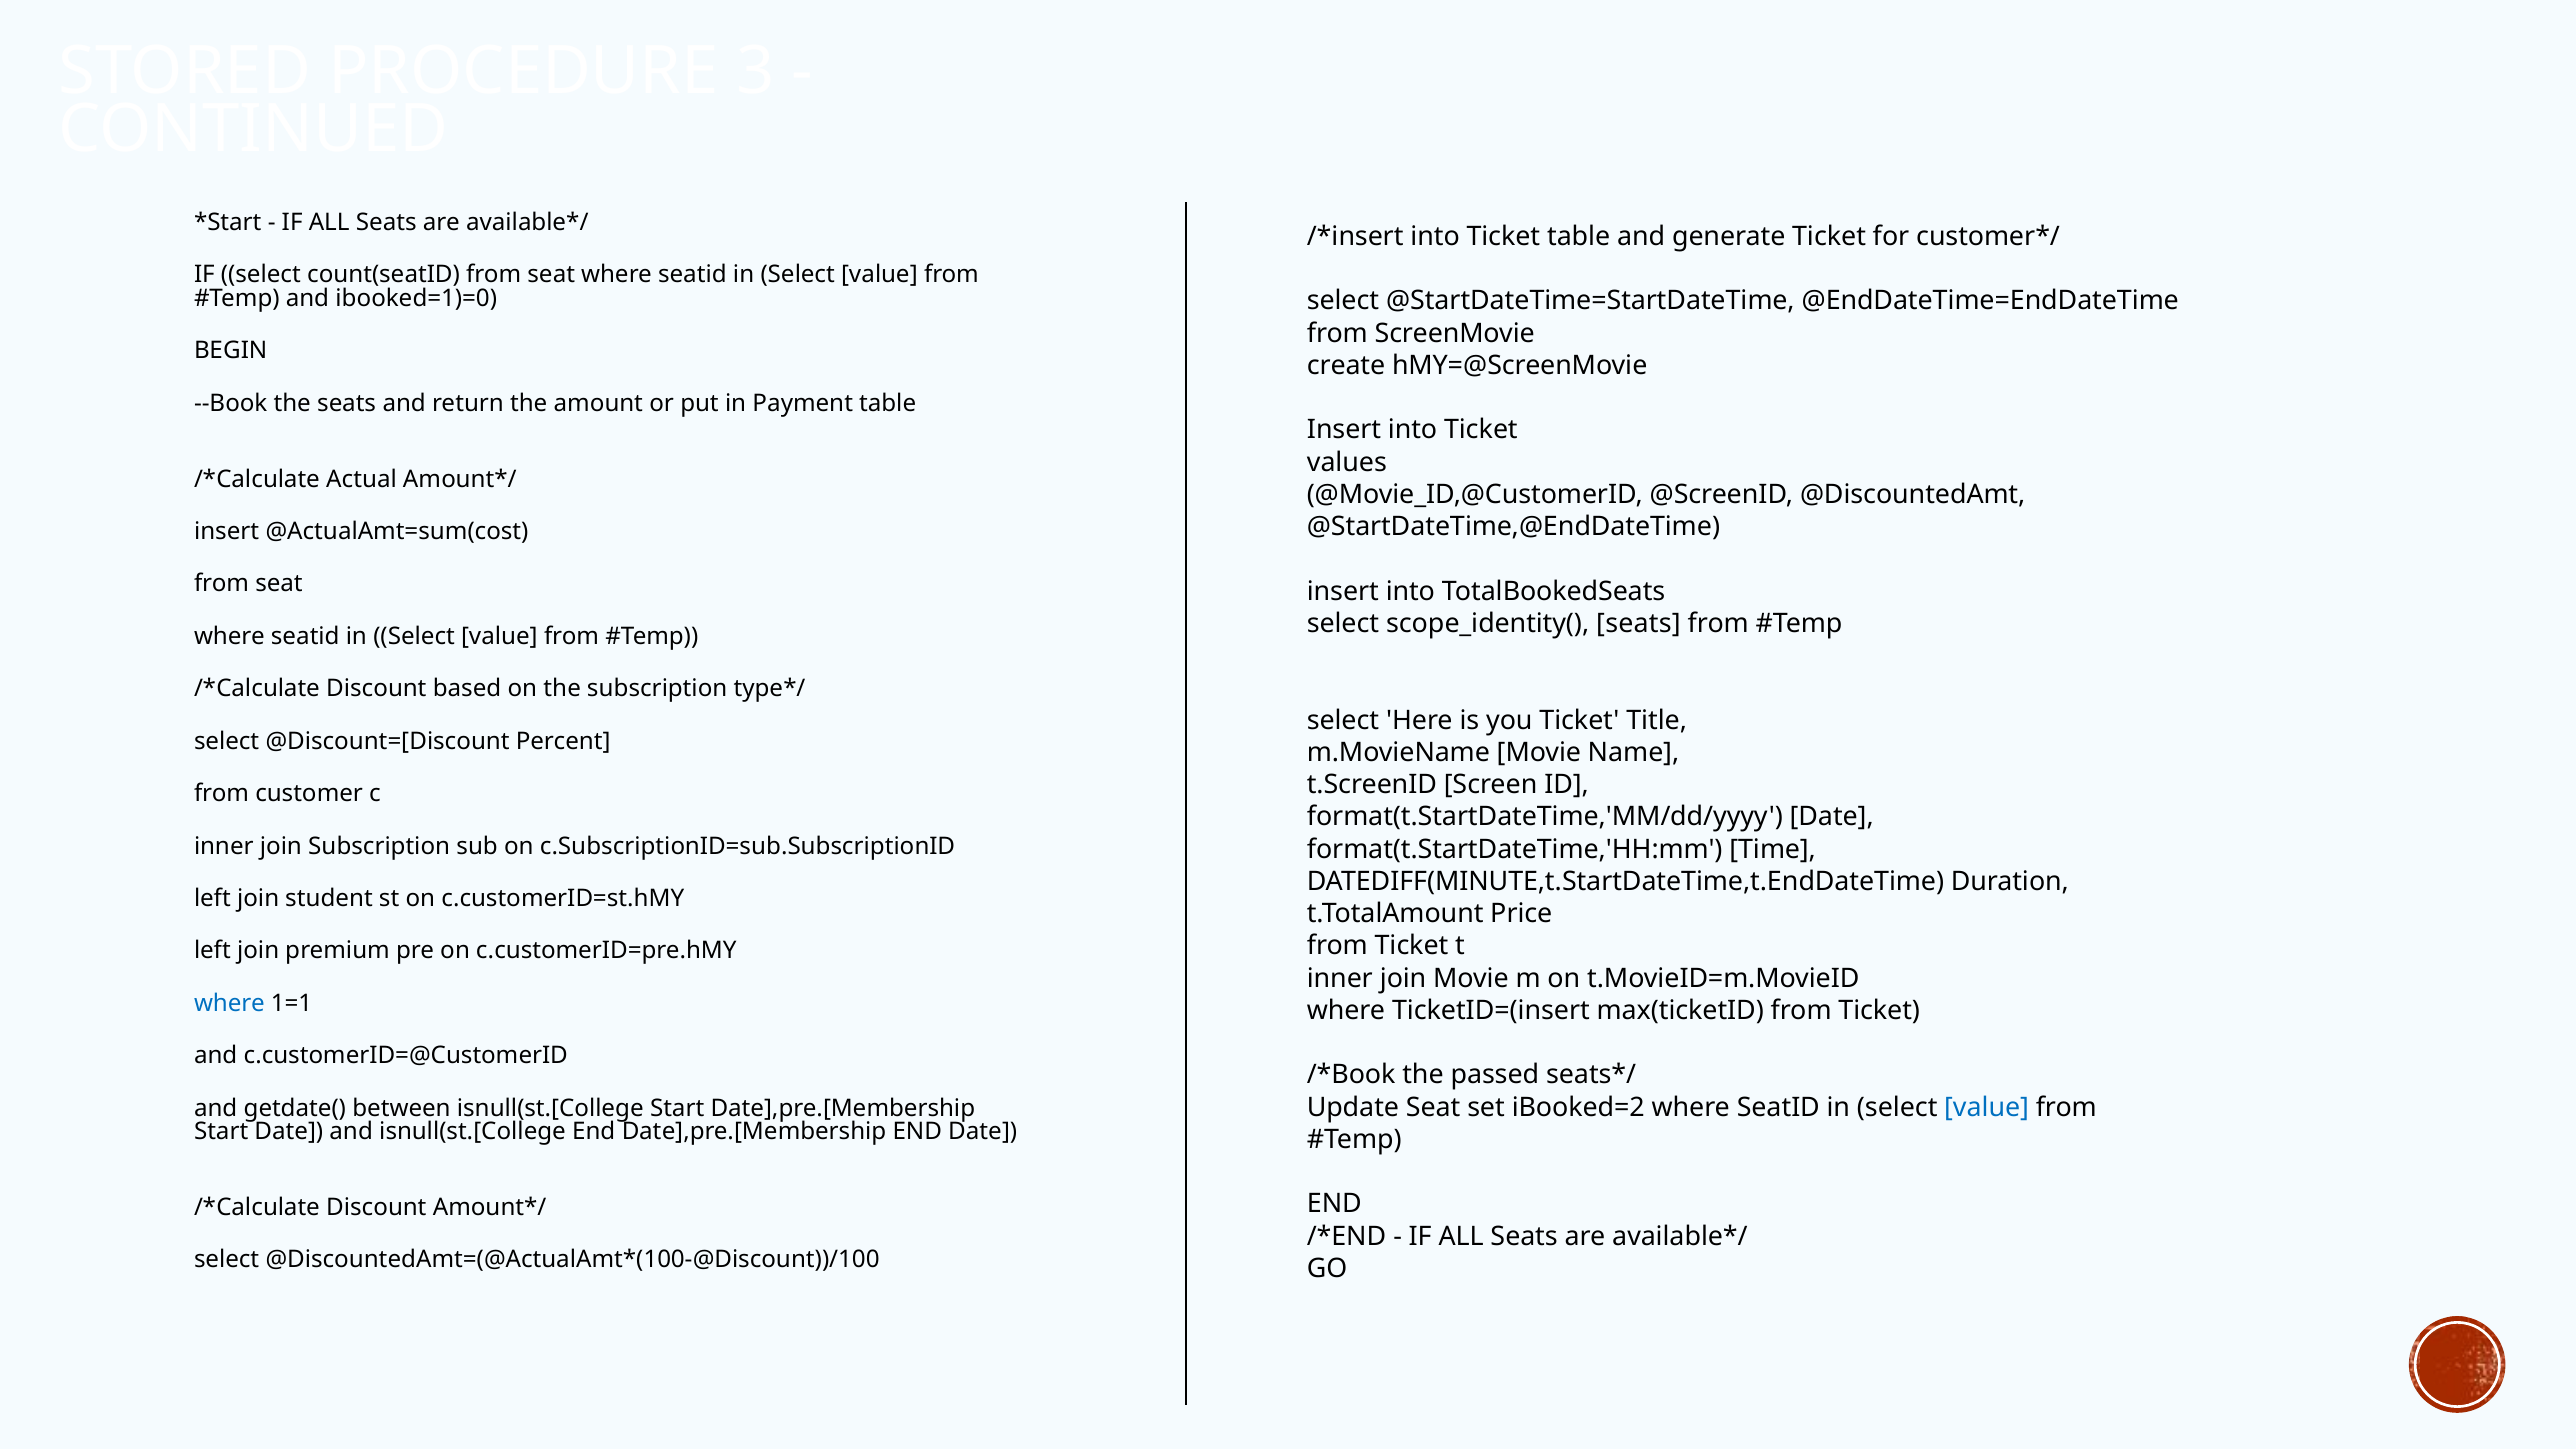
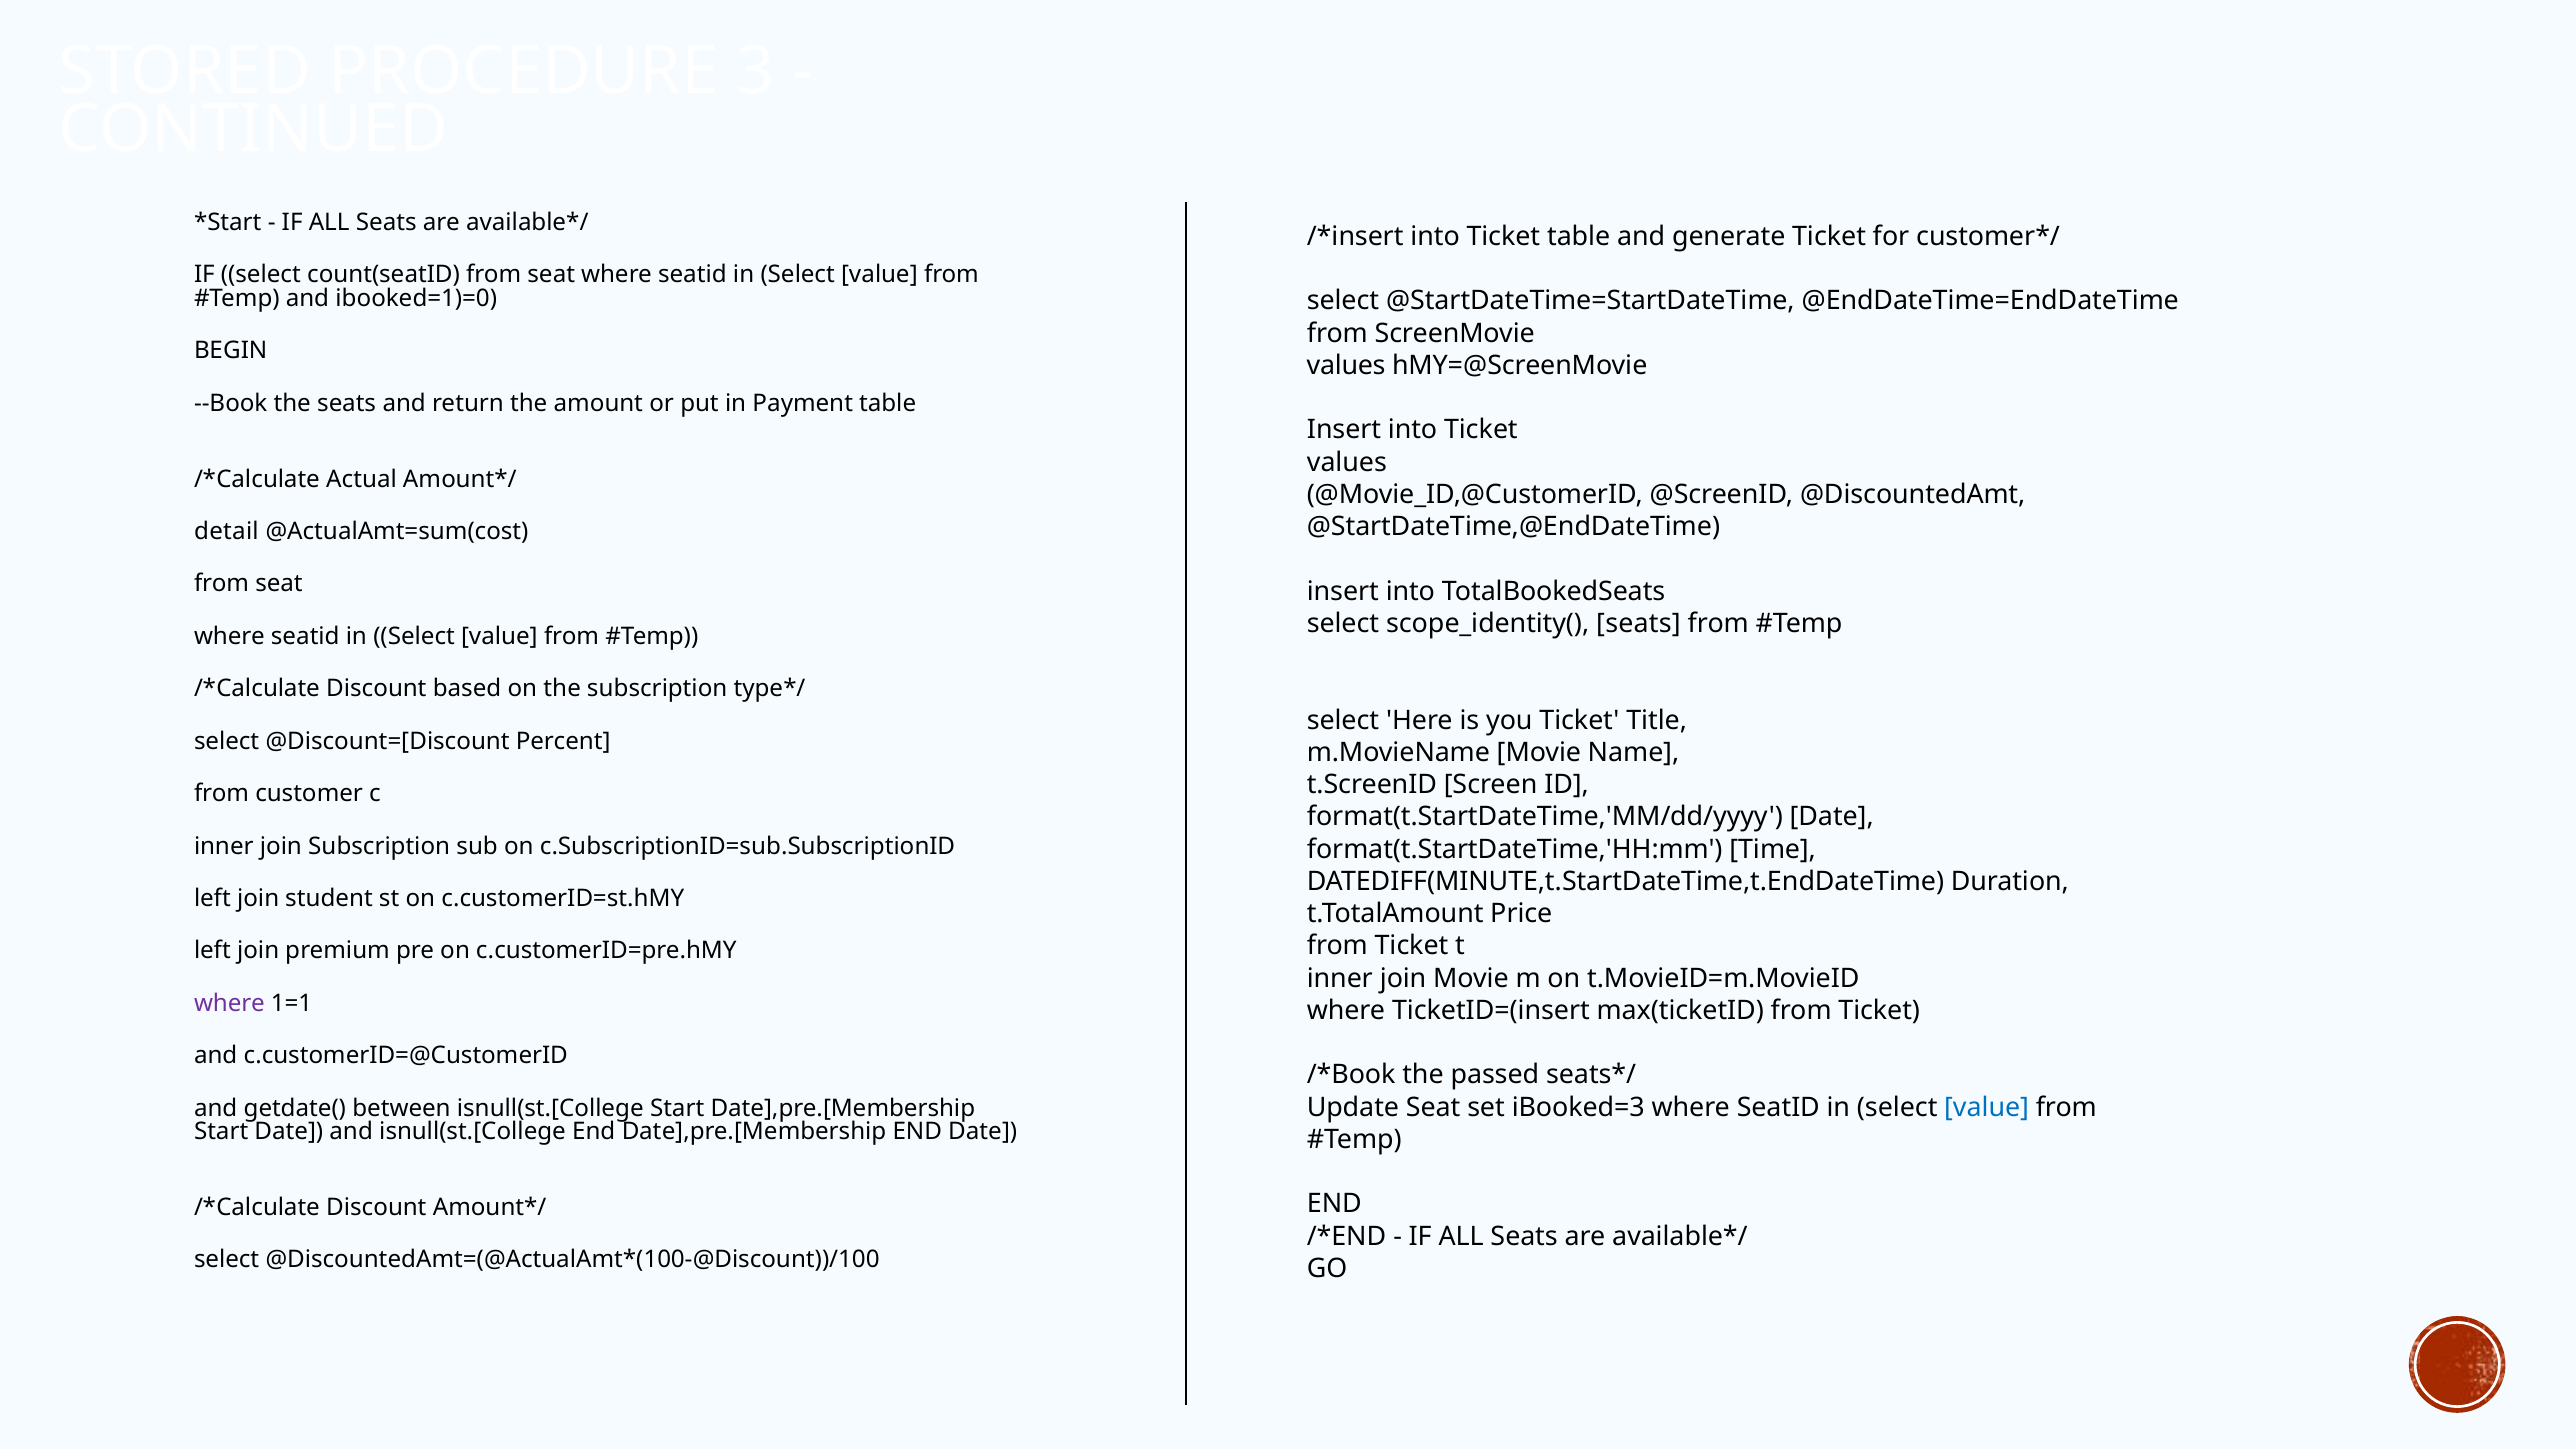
create: create -> values (1346, 366)
insert: insert -> detail (226, 532)
where colour: blue -> purple (229, 1003)
iBooked=2: iBooked=2 -> iBooked=3 (1578, 1107)
